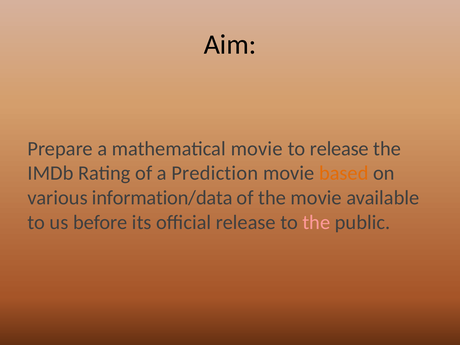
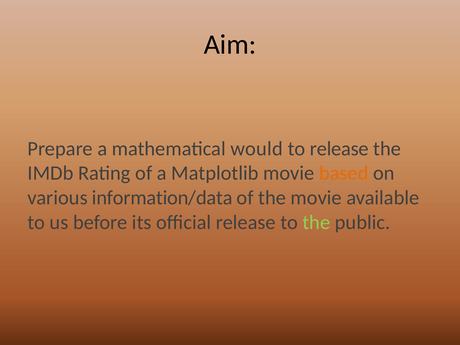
mathematical movie: movie -> would (257, 149)
Prediction: Prediction -> Matplotlib (215, 173)
the colour: pink -> light green (316, 222)
